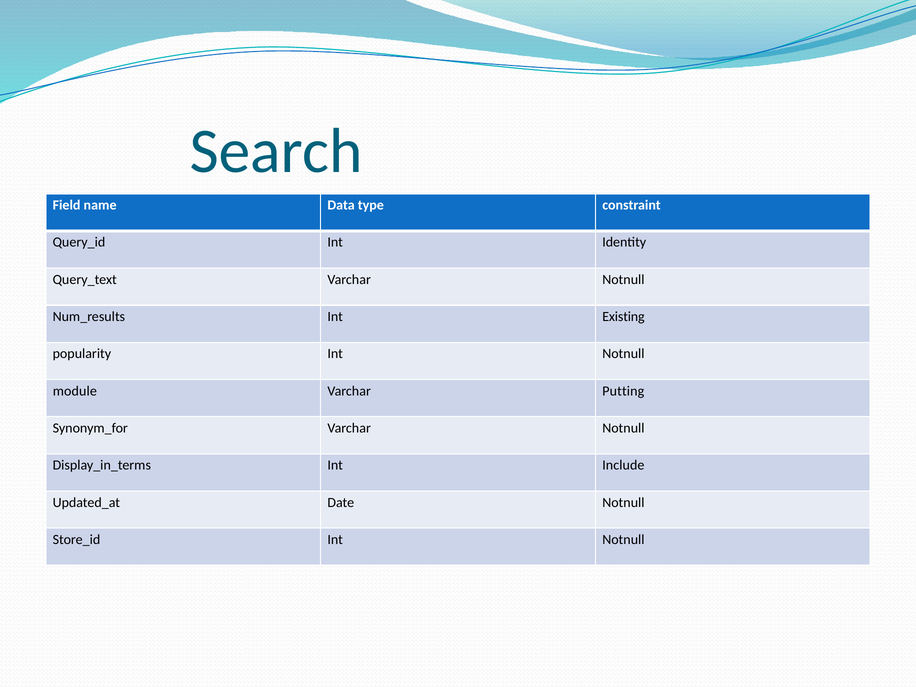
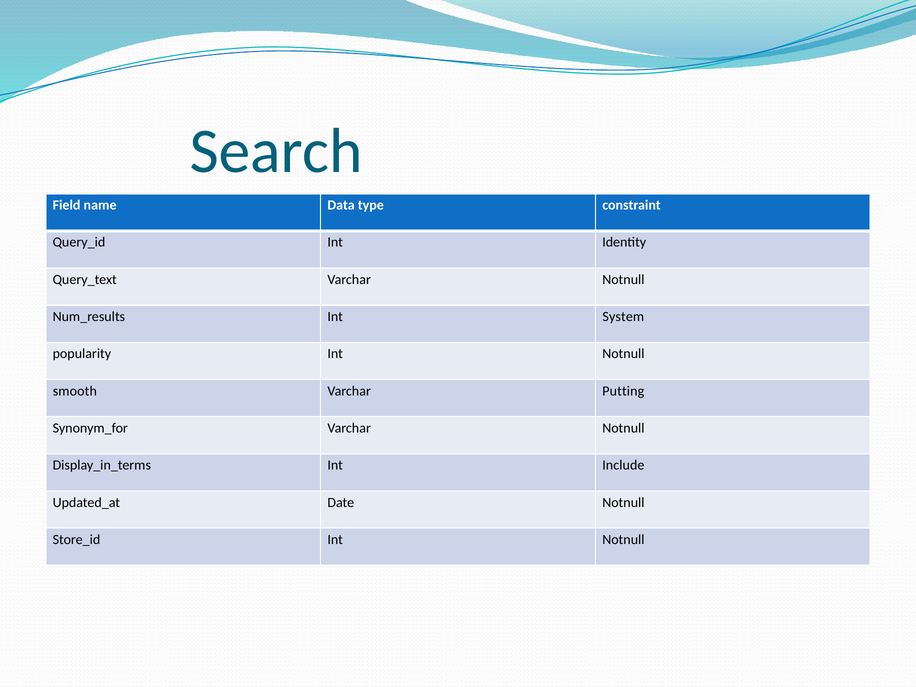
Existing: Existing -> System (623, 317)
module: module -> smooth (75, 391)
